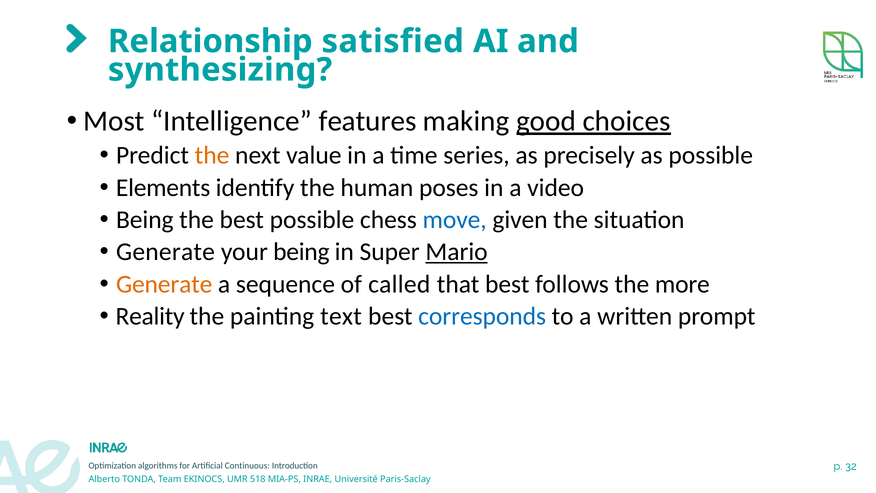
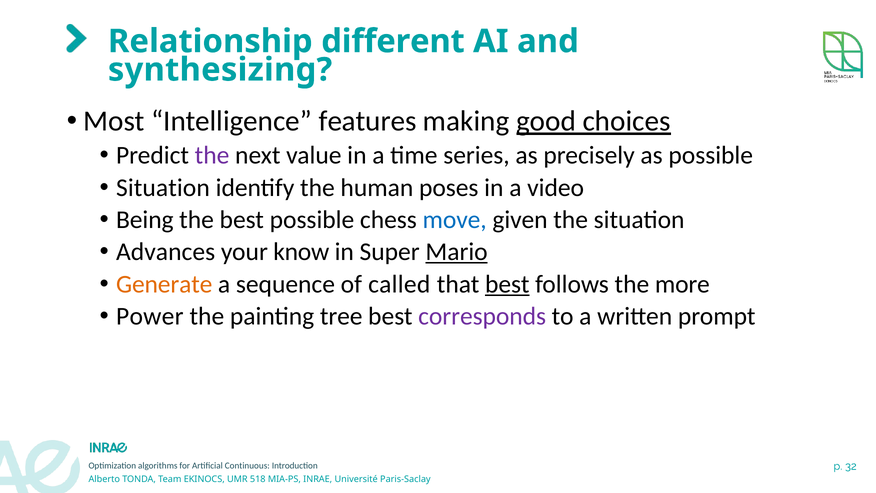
satisfied: satisfied -> different (393, 41)
the colour: orange -> purple (212, 155)
Elements: Elements -> Situation (163, 187)
Generate: Generate -> Advances (166, 252)
your being: being -> know (301, 252)
best underline: none -> present (507, 284)
Reality: Reality -> Power (150, 316)
text: text -> tree (341, 316)
corresponds colour: blue -> purple (482, 316)
